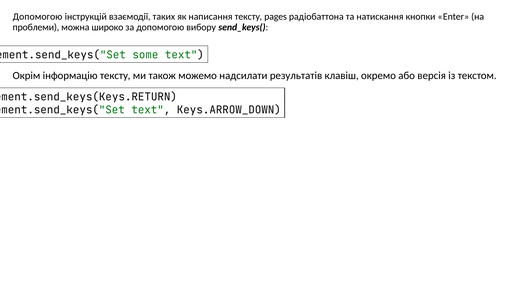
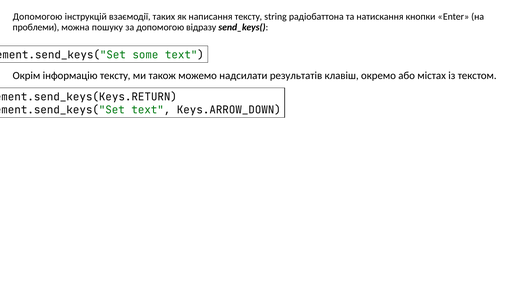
pages: pages -> string (276, 17)
широко: широко -> пошуку (107, 27)
вибору: вибору -> відразу (201, 27)
версія: версія -> містах (432, 76)
